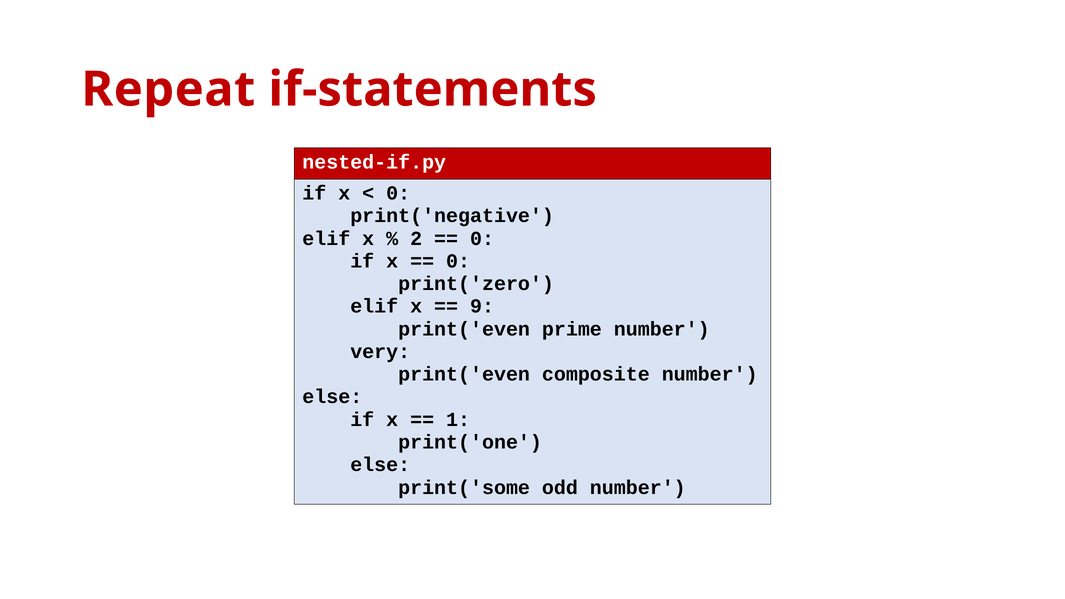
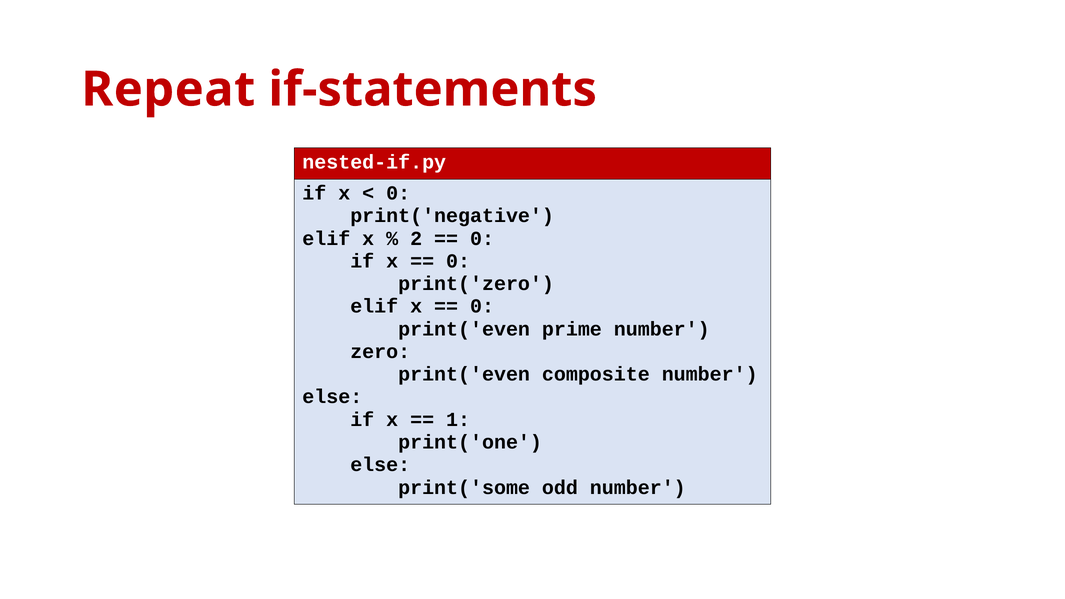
9: 9 -> 0 (482, 306)
very: very -> zero (380, 352)
